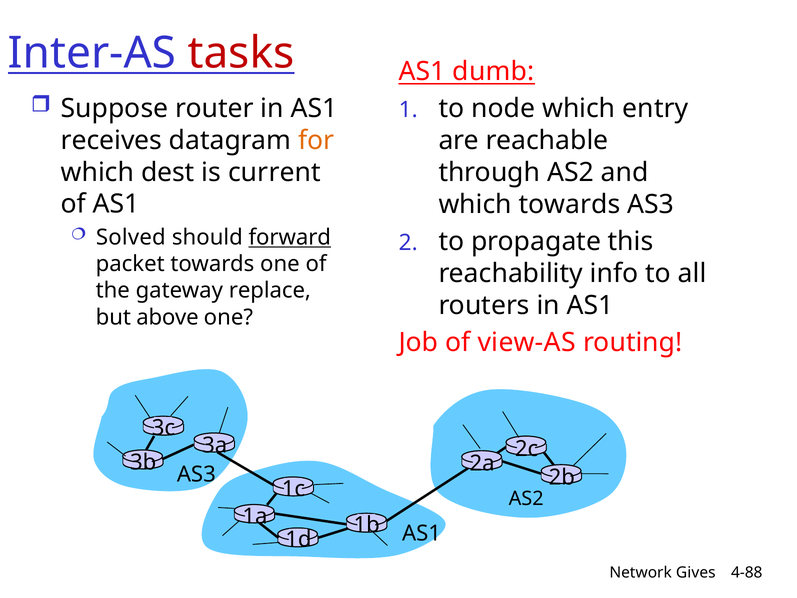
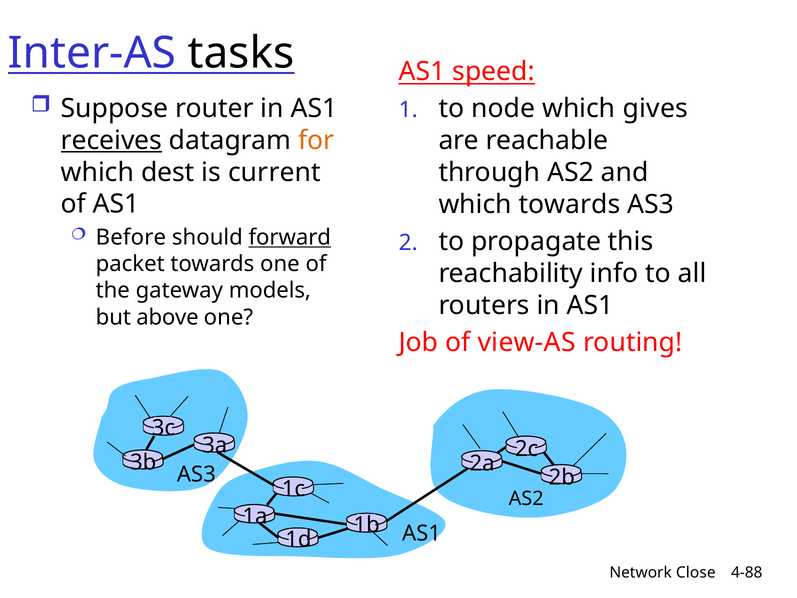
tasks colour: red -> black (241, 53)
dumb: dumb -> speed (494, 71)
entry: entry -> gives (655, 109)
receives underline: none -> present (111, 140)
Solved: Solved -> Before (131, 237)
replace: replace -> models (270, 291)
Gives: Gives -> Close (696, 572)
